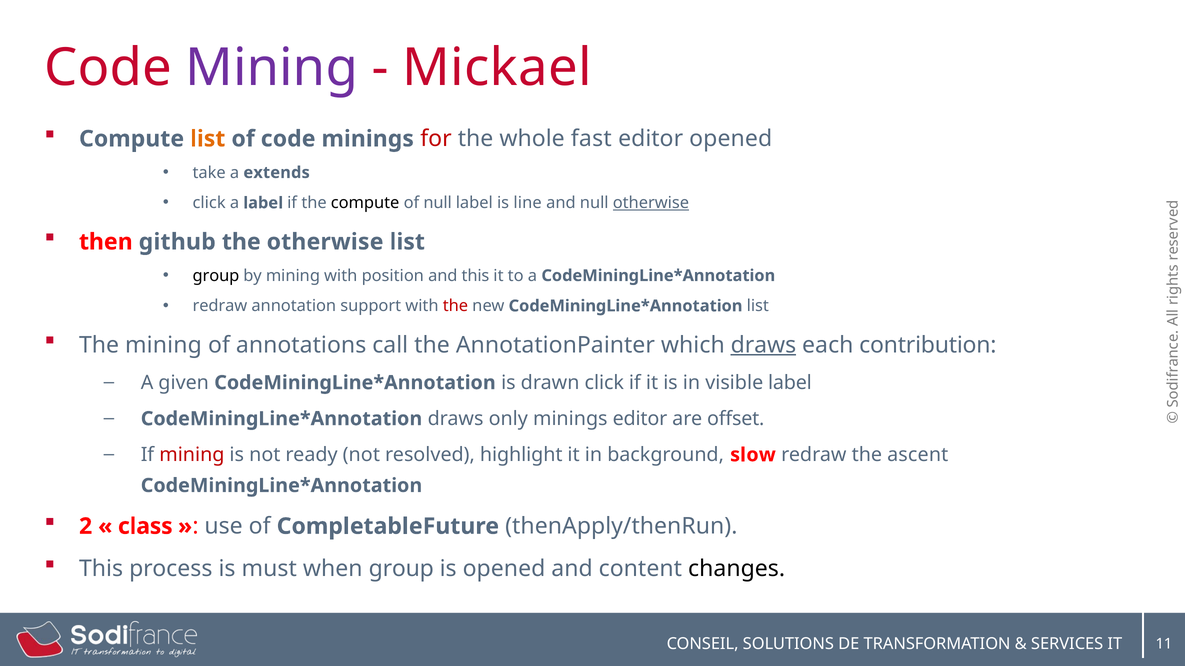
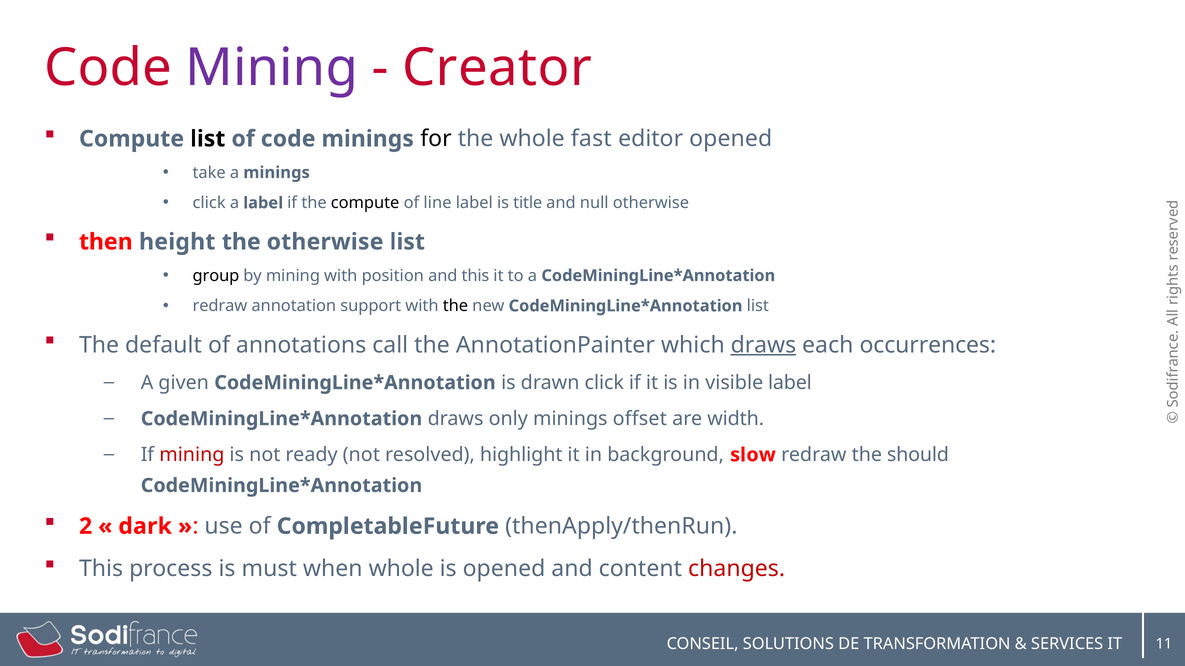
Mickael: Mickael -> Creator (497, 68)
list colour: orange -> black (208, 139)
for colour: red -> black (436, 139)
a extends: extends -> minings (277, 173)
of null: null -> line (438, 203)
line: line -> title (528, 203)
otherwise underline: present -> none (651, 203)
github: github -> height (177, 242)
the colour: red -> black (455, 306)
The mining: mining -> default (163, 345)
contribution: contribution -> occurrences (928, 345)
minings editor: editor -> offset (640, 419)
offset: offset -> width (736, 419)
ascent: ascent -> should (918, 455)
class: class -> dark (145, 527)
when group: group -> whole (401, 569)
changes colour: black -> red (737, 569)
